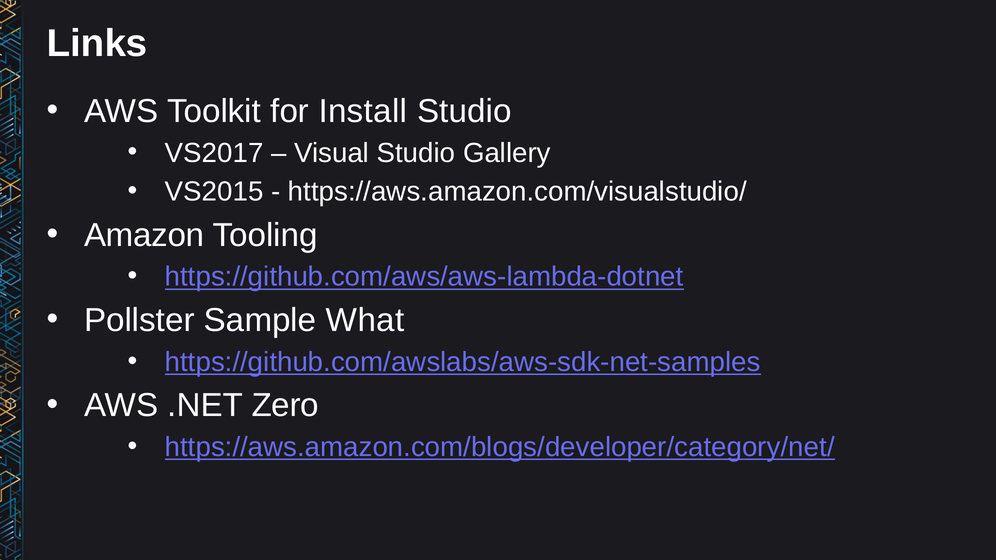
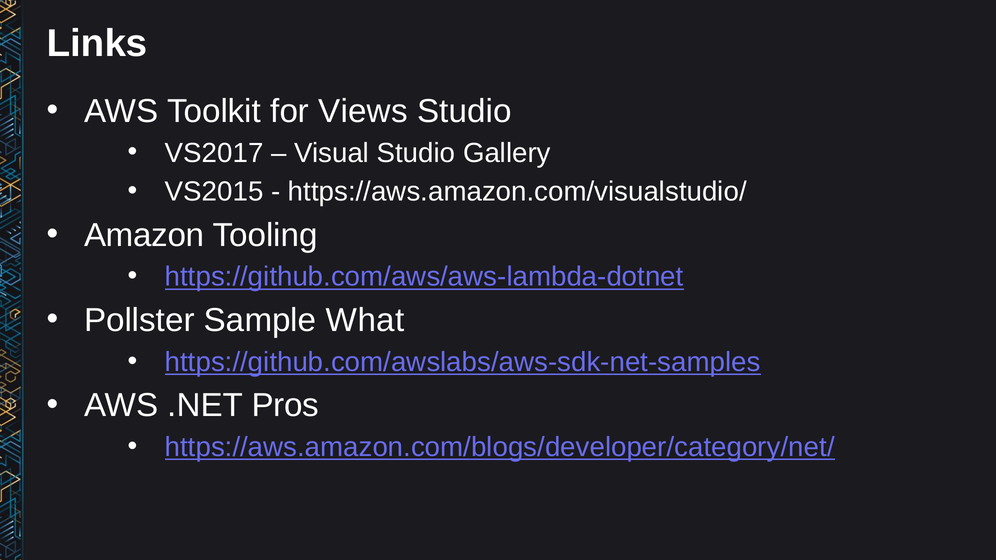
Install: Install -> Views (363, 111)
Zero: Zero -> Pros (285, 406)
